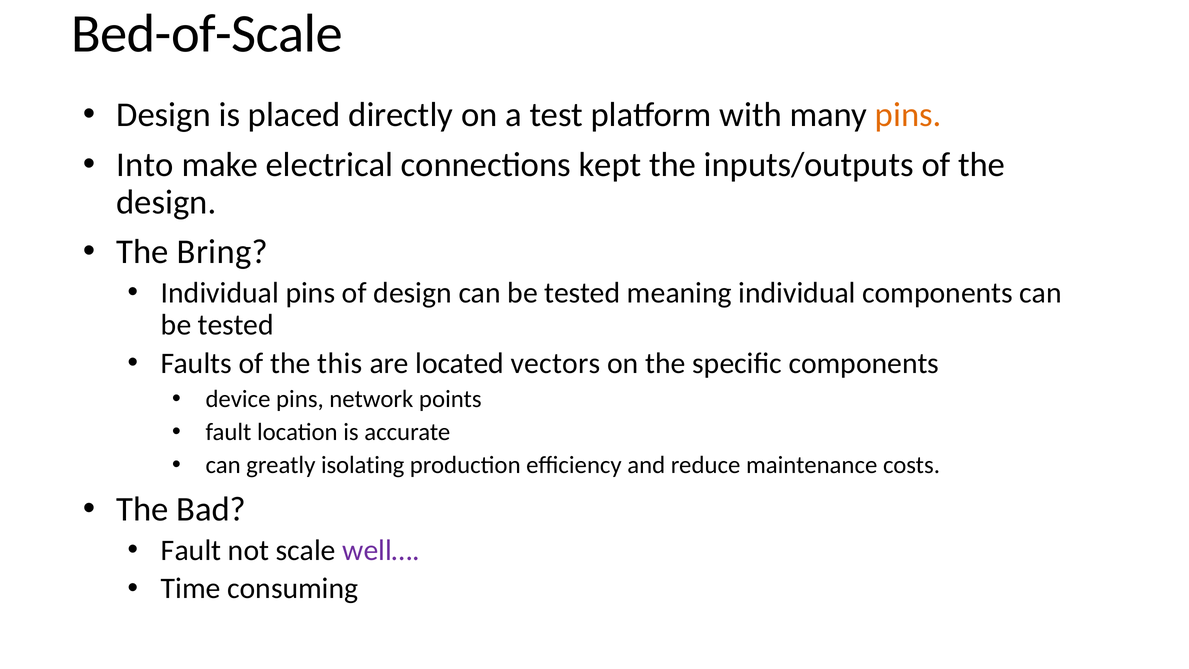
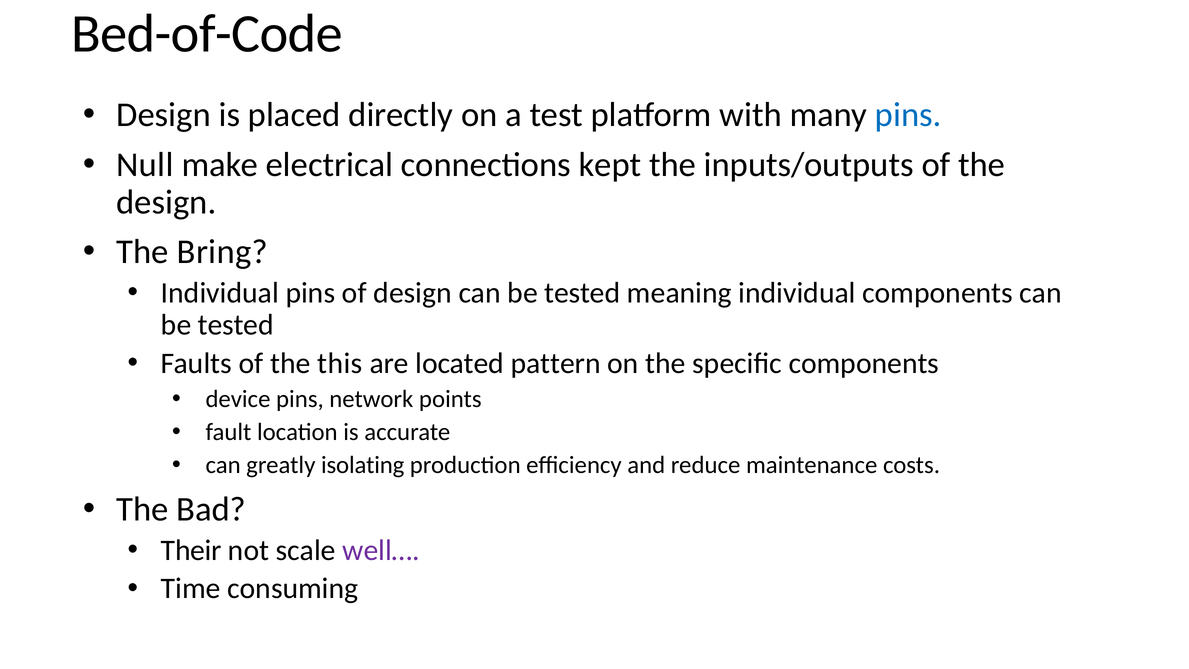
Bed-of-Scale: Bed-of-Scale -> Bed-of-Code (207, 34)
pins colour: orange -> blue (908, 115)
Into: Into -> Null (145, 165)
vectors: vectors -> pattern (556, 363)
Fault: Fault -> Their (191, 550)
